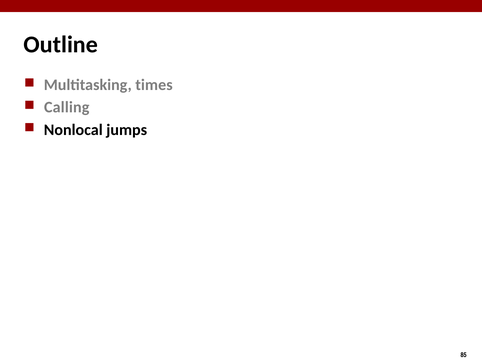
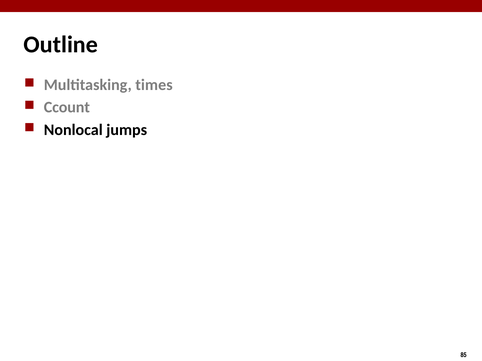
Calling: Calling -> Ccount (67, 107)
